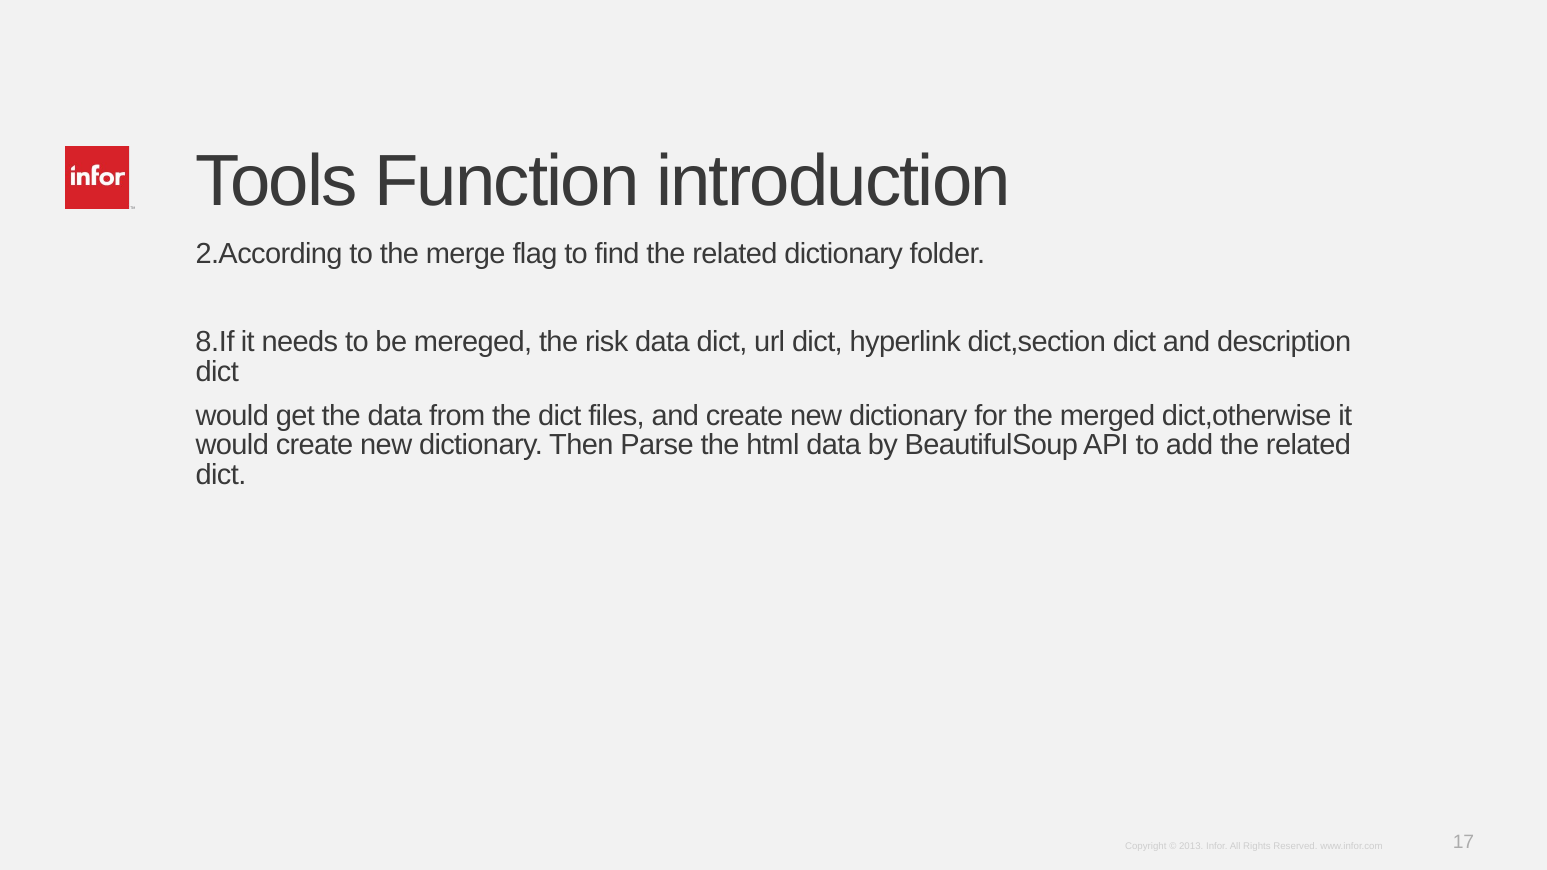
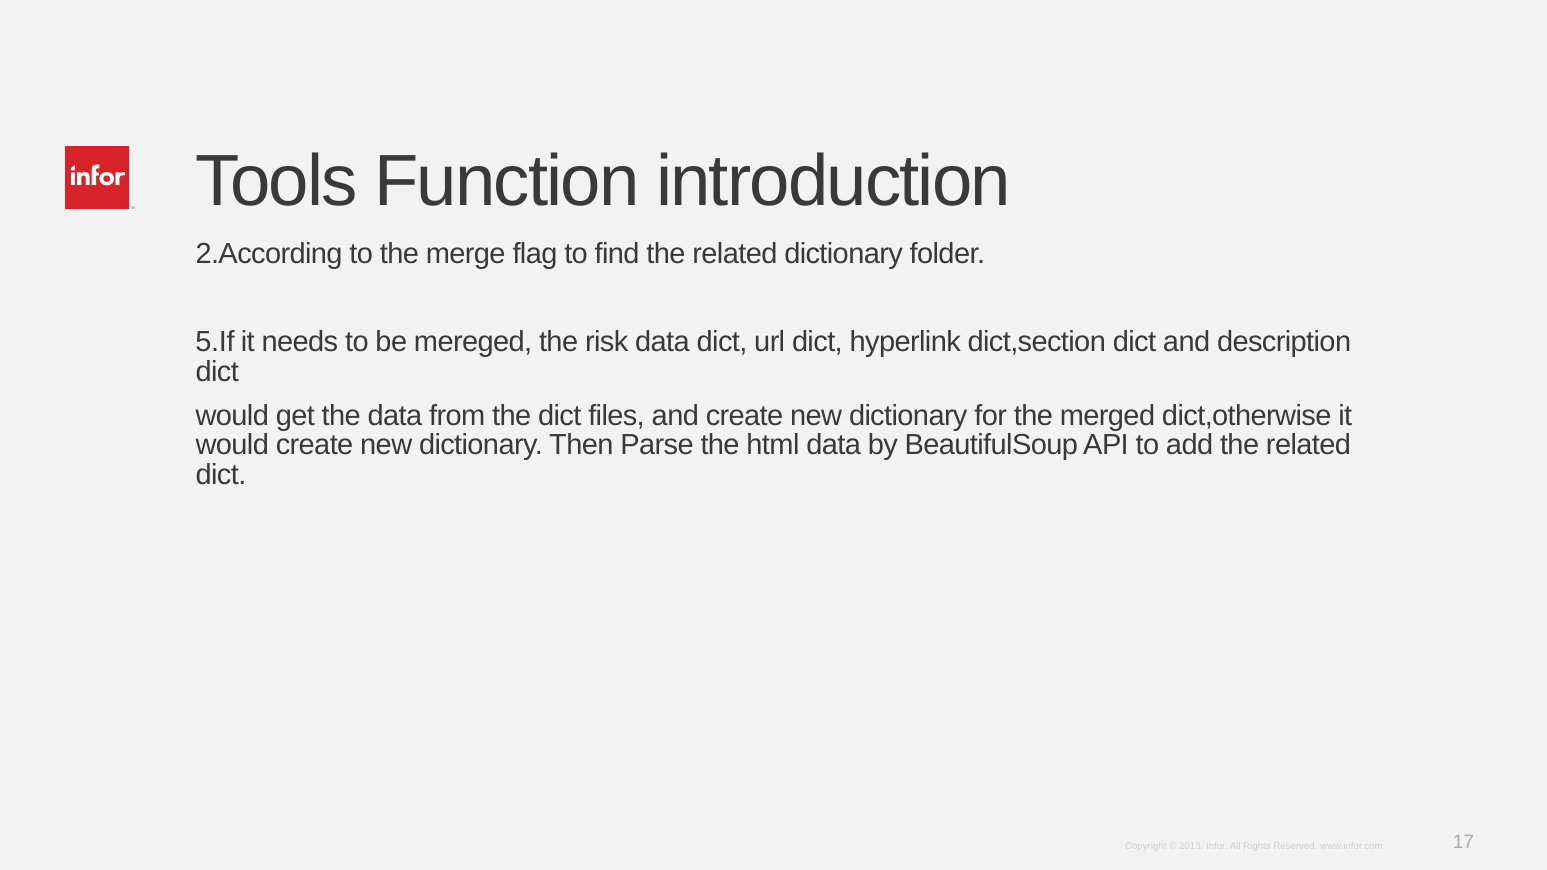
8.If: 8.If -> 5.If (215, 342)
